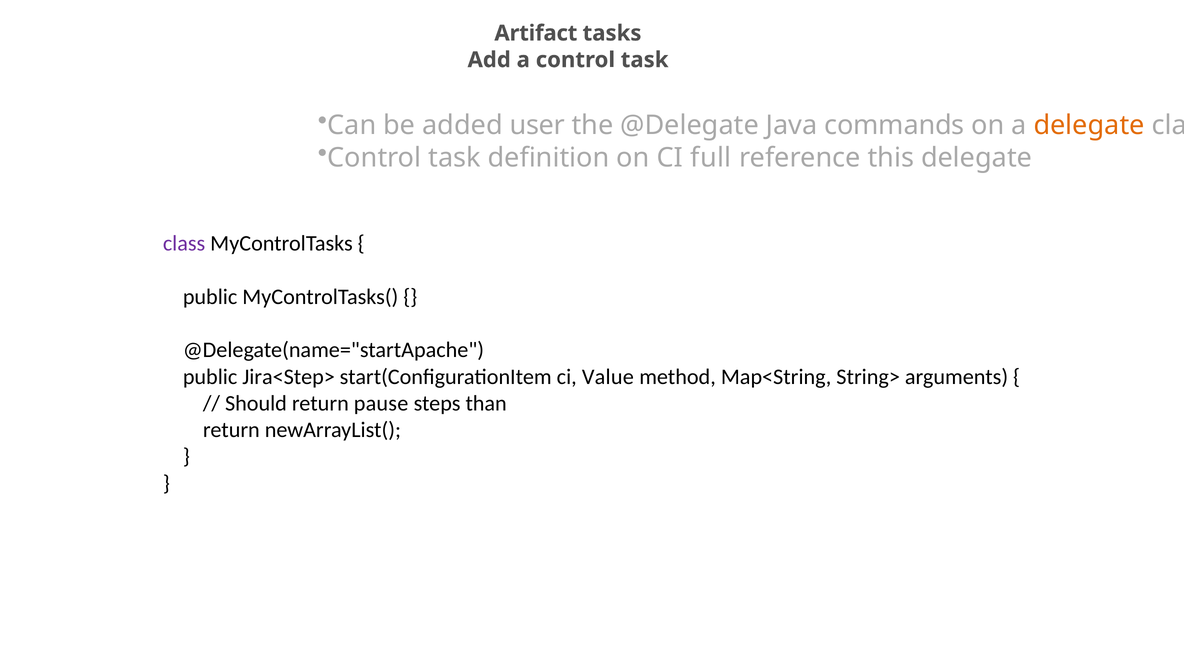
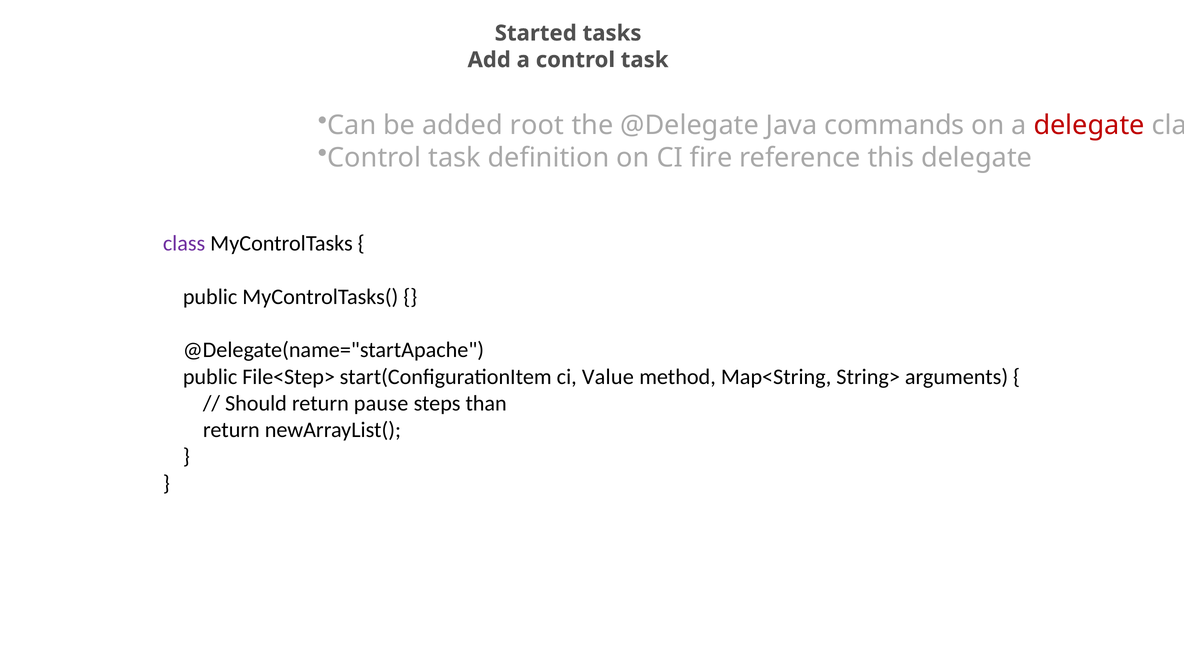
Artifact: Artifact -> Started (536, 33)
user: user -> root (537, 125)
delegate colour: orange -> red (1089, 125)
full: full -> fire (711, 158)
Jira<Step>: Jira<Step> -> File<Step> (289, 377)
